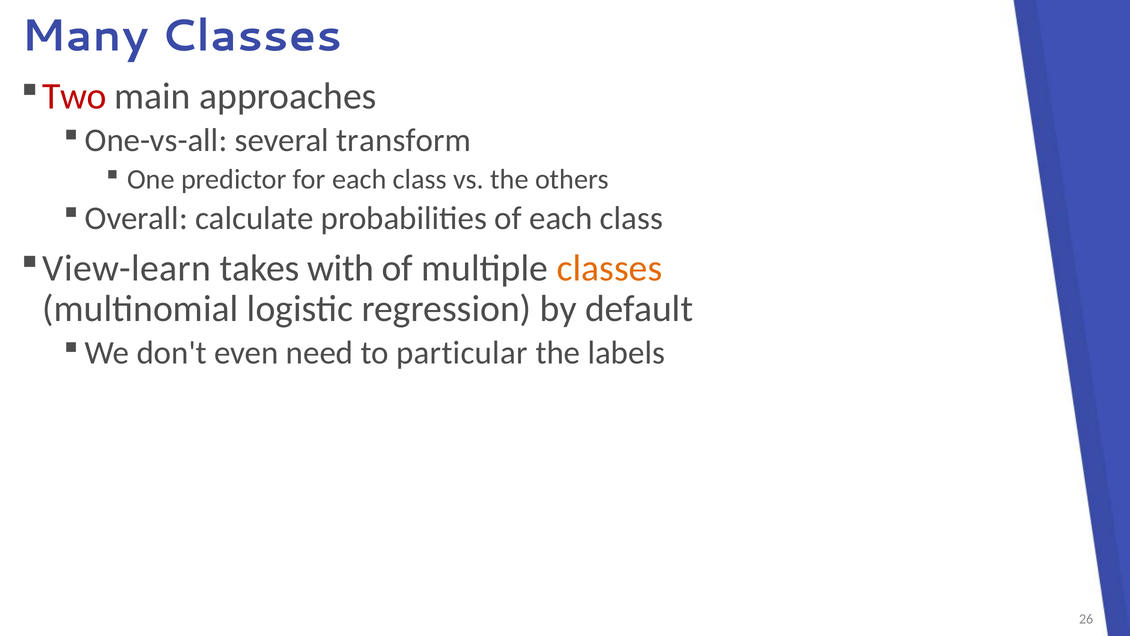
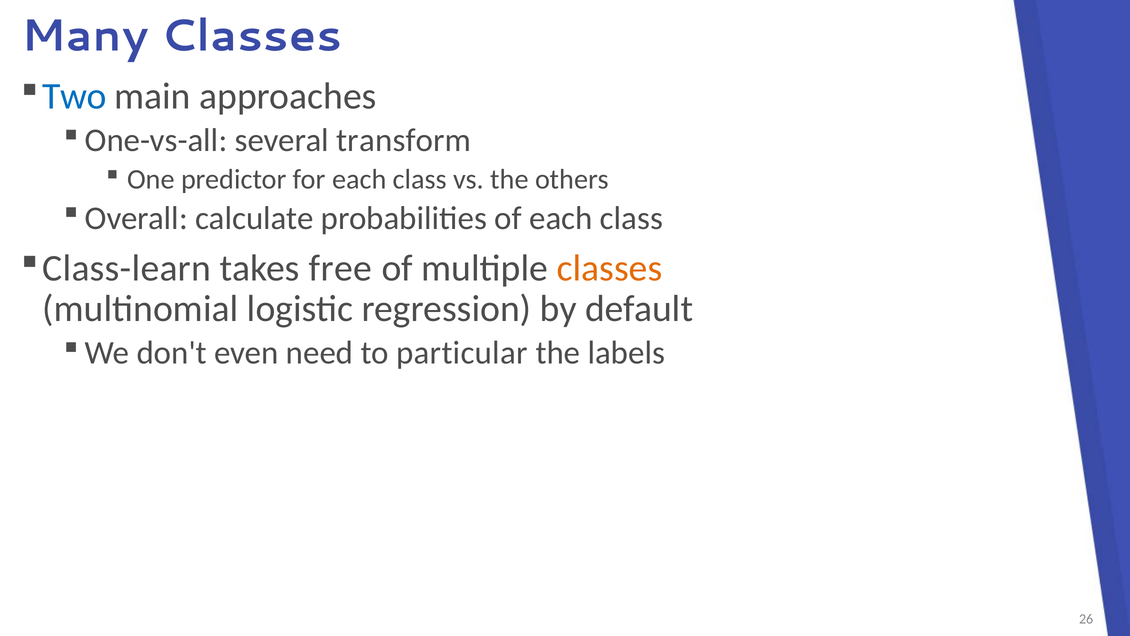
Two colour: red -> blue (74, 96)
View-learn: View-learn -> Class-learn (127, 268)
with: with -> free (340, 268)
